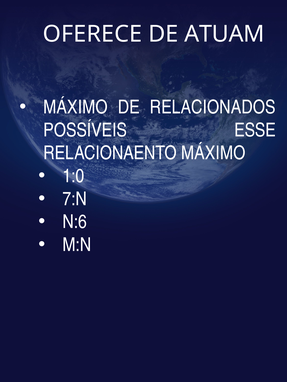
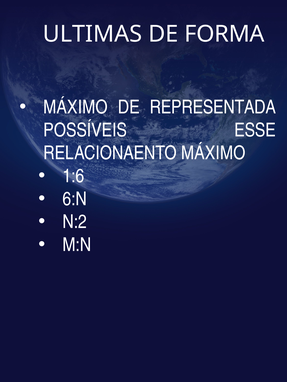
OFERECE: OFERECE -> ULTIMAS (92, 34)
ATUAM: ATUAM -> FORMA (224, 34)
RELACIONADOS: RELACIONADOS -> REPRESENTADA (213, 107)
1:0: 1:0 -> 1:6 (73, 176)
7:N: 7:N -> 6:N (75, 199)
N:6: N:6 -> N:2 (75, 222)
